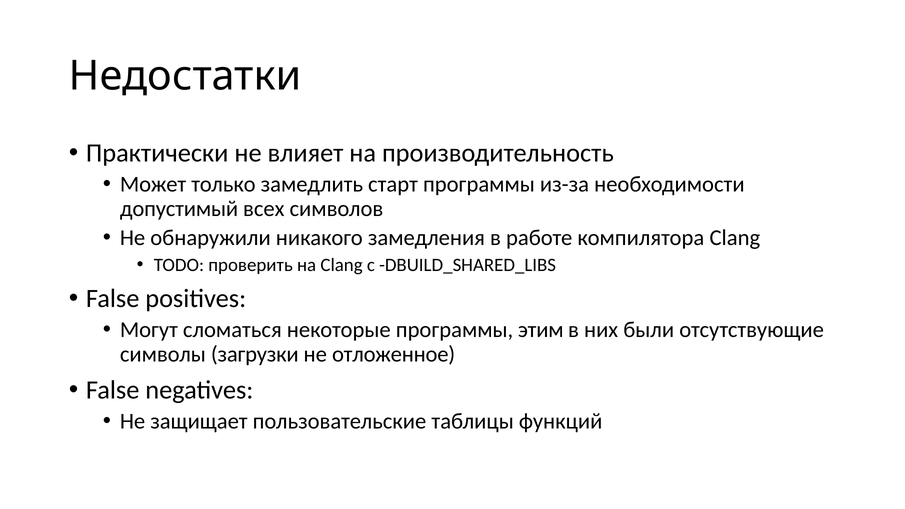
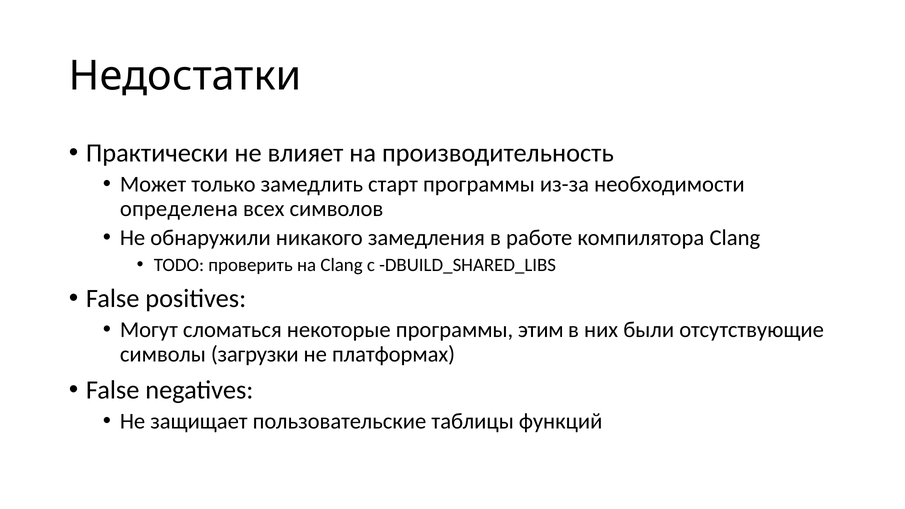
допустимый: допустимый -> определена (179, 209)
отложенное: отложенное -> платформах (394, 354)
